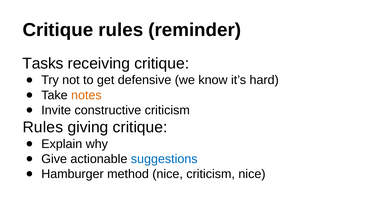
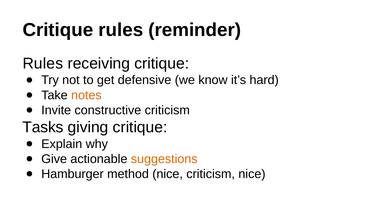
Tasks: Tasks -> Rules (43, 63)
Rules: Rules -> Tasks (43, 127)
suggestions colour: blue -> orange (164, 159)
